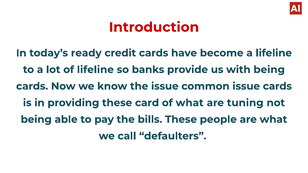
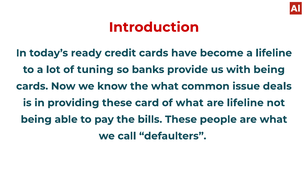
of lifeline: lifeline -> tuning (95, 70)
the issue: issue -> what (165, 86)
issue cards: cards -> deals (277, 86)
are tuning: tuning -> lifeline (245, 103)
